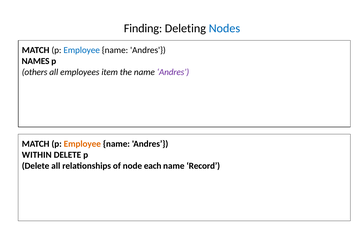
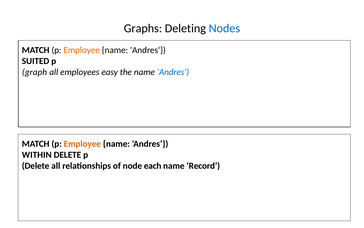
Finding: Finding -> Graphs (143, 28)
Employee colour: blue -> orange (82, 50)
NAMES: NAMES -> SUITED (36, 61)
others: others -> graph (35, 72)
item: item -> easy (110, 72)
Andres colour: purple -> blue (173, 72)
